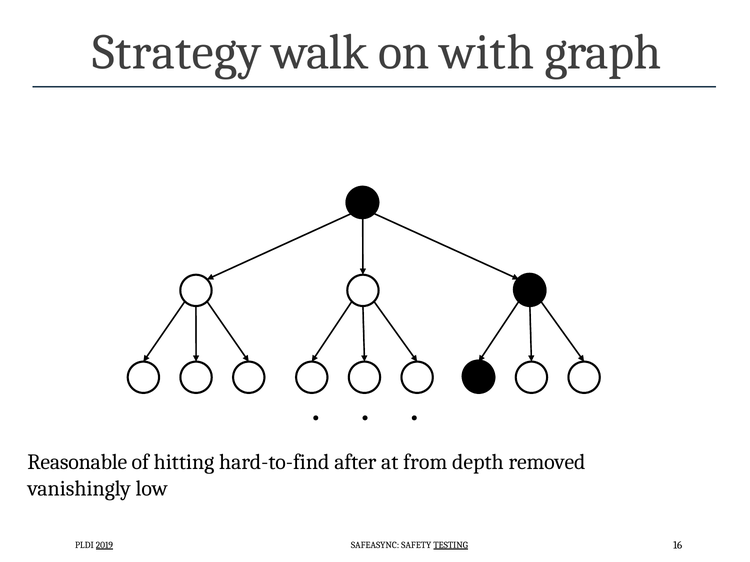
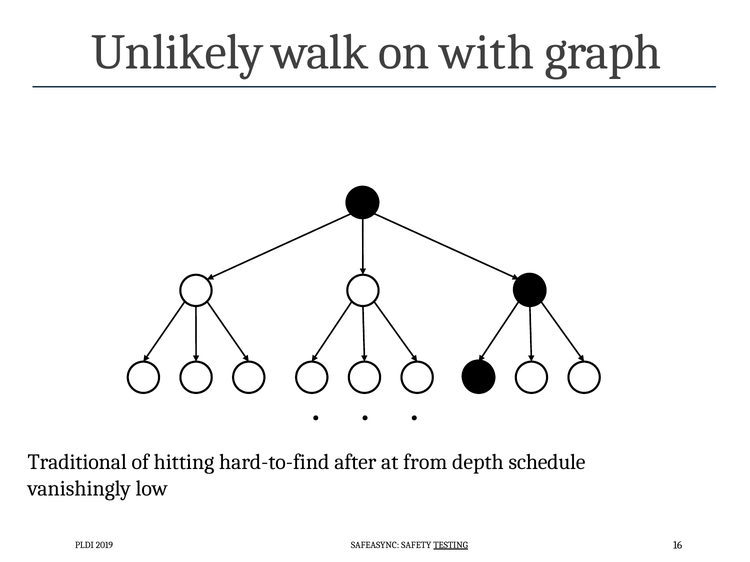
Strategy: Strategy -> Unlikely (177, 52)
Reasonable: Reasonable -> Traditional (77, 463)
removed: removed -> schedule (547, 463)
2019 underline: present -> none (104, 545)
